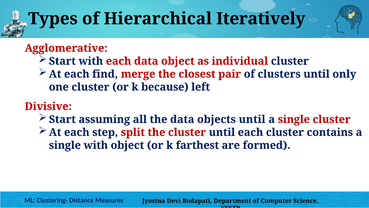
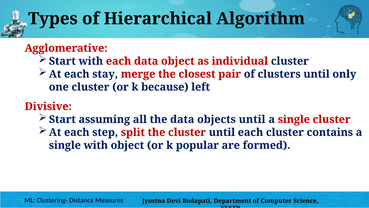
Iteratively: Iteratively -> Algorithm (261, 19)
find: find -> stay (105, 74)
farthest: farthest -> popular (197, 145)
